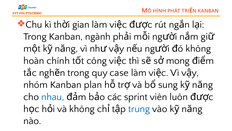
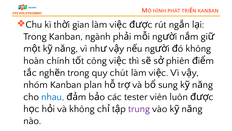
mong: mong -> phiên (178, 60)
case: case -> chút (119, 72)
sprint: sprint -> tester (136, 96)
trung colour: blue -> purple (139, 108)
